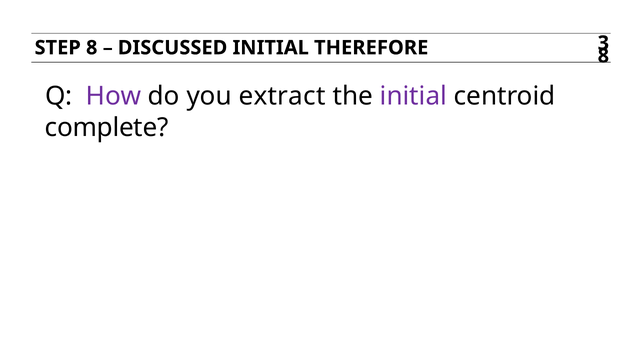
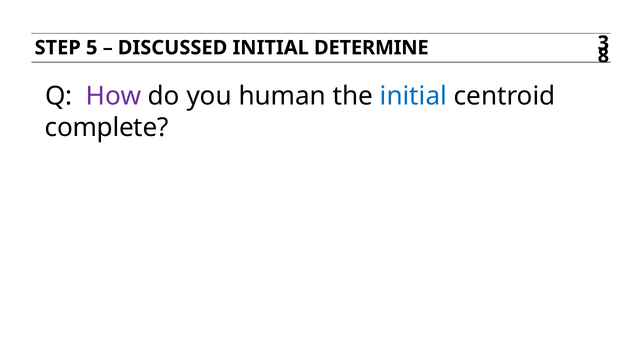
STEP 8: 8 -> 5 (92, 48)
THEREFORE: THEREFORE -> DETERMINE (371, 48)
extract: extract -> human (282, 96)
initial colour: purple -> blue (413, 96)
